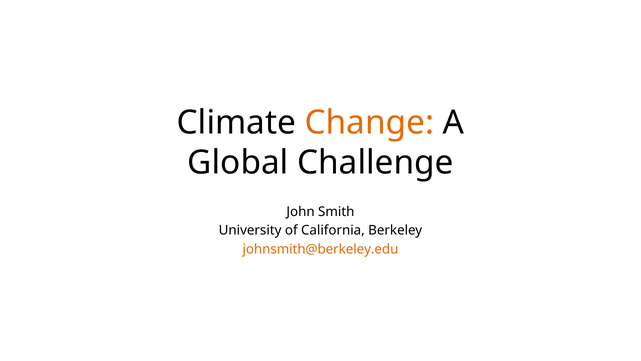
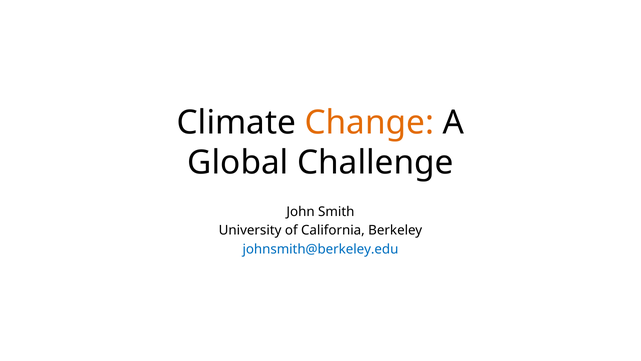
johnsmith@berkeley.edu colour: orange -> blue (320, 249)
